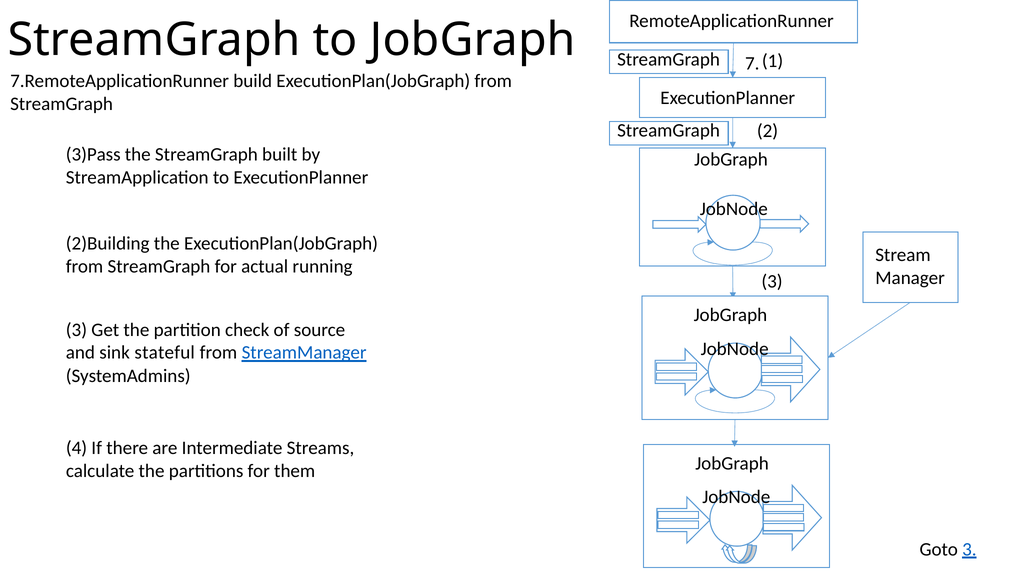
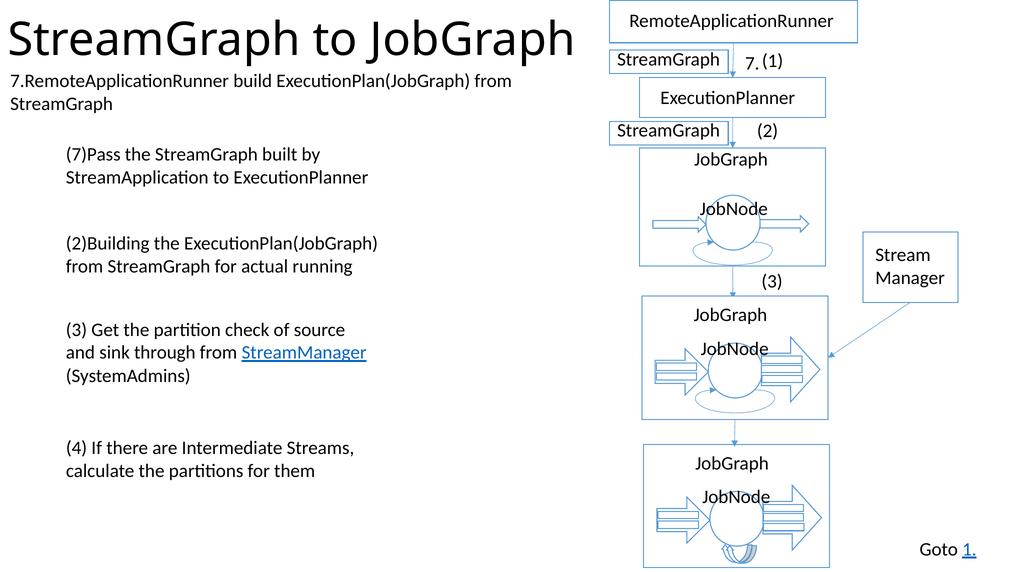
3)Pass: 3)Pass -> 7)Pass (93, 155)
stateful: stateful -> through (165, 353)
Goto 3: 3 -> 1 (969, 550)
